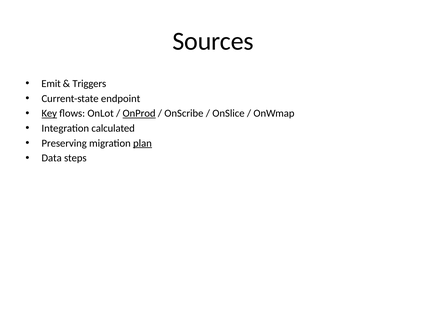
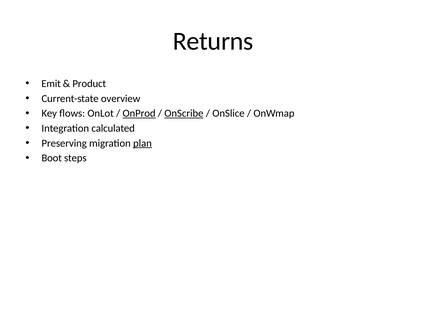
Sources: Sources -> Returns (213, 41)
Triggers: Triggers -> Product (89, 84)
endpoint: endpoint -> overview (121, 99)
Key underline: present -> none (49, 114)
OnScribe underline: none -> present (184, 114)
Data: Data -> Boot (52, 158)
